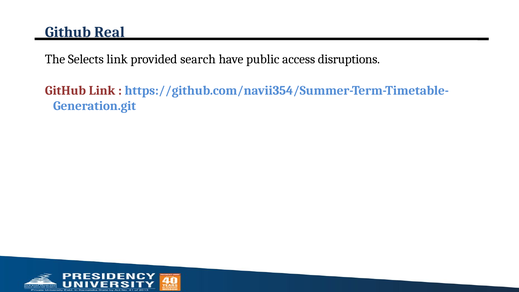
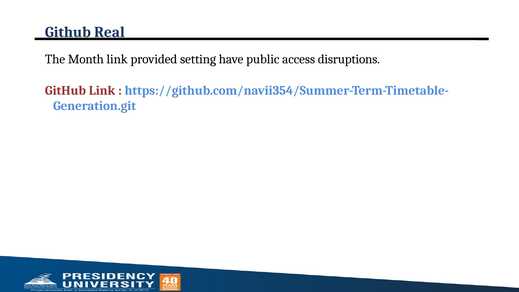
Selects: Selects -> Month (86, 59)
search: search -> setting (198, 59)
